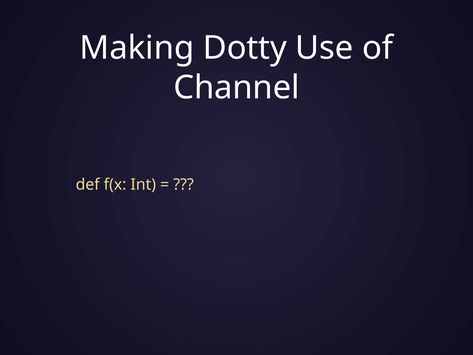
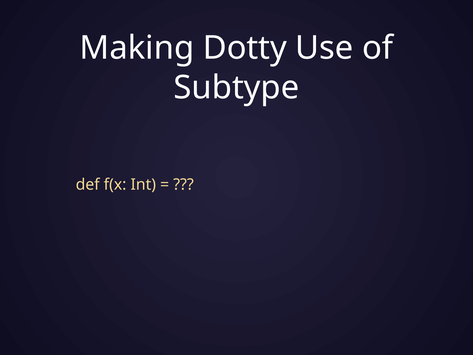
Channel: Channel -> Subtype (236, 87)
